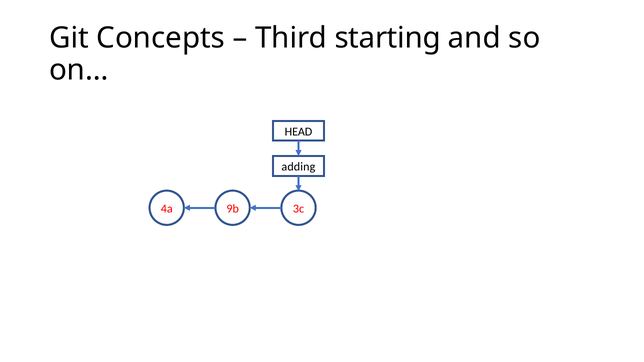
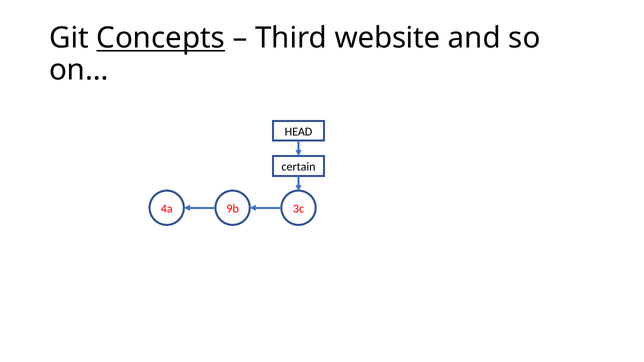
Concepts underline: none -> present (161, 38)
starting: starting -> website (388, 38)
adding: adding -> certain (298, 167)
